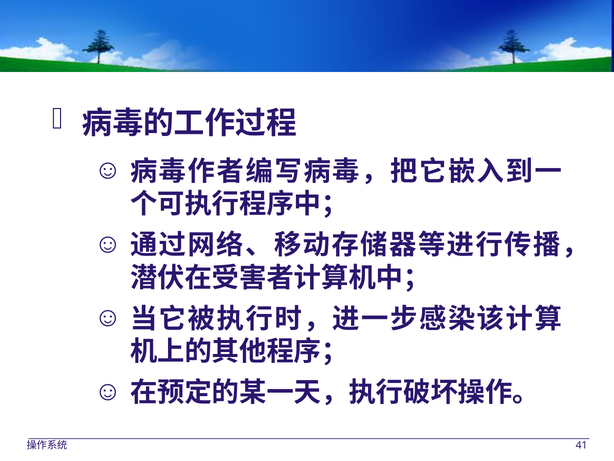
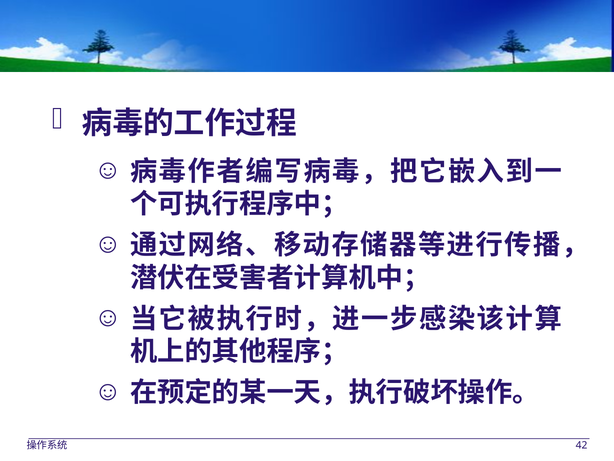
41: 41 -> 42 (582, 445)
